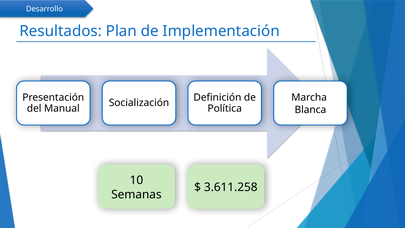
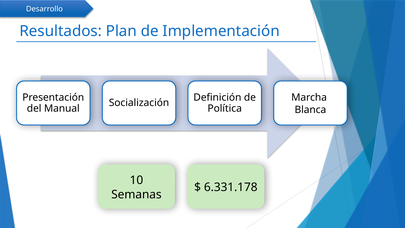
3.611.258: 3.611.258 -> 6.331.178 (231, 187)
